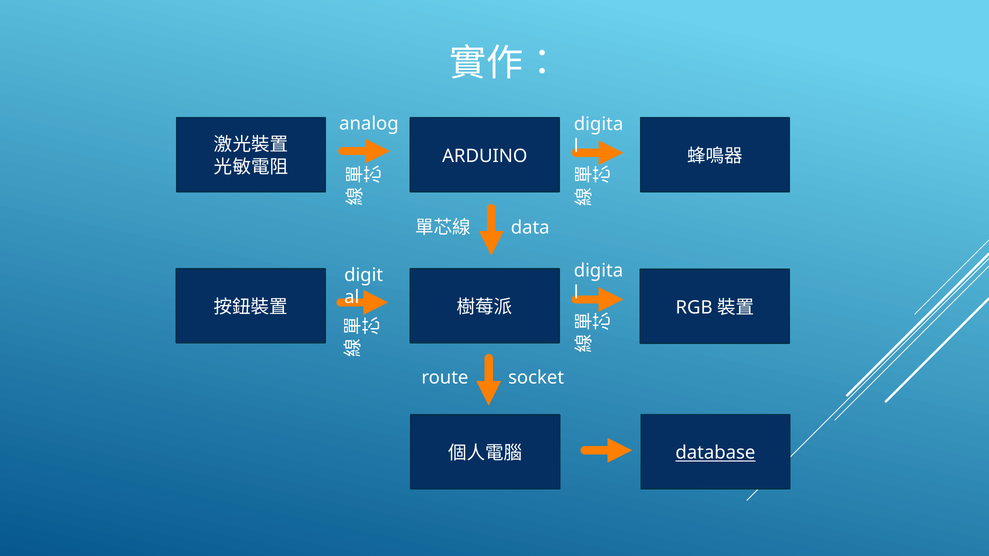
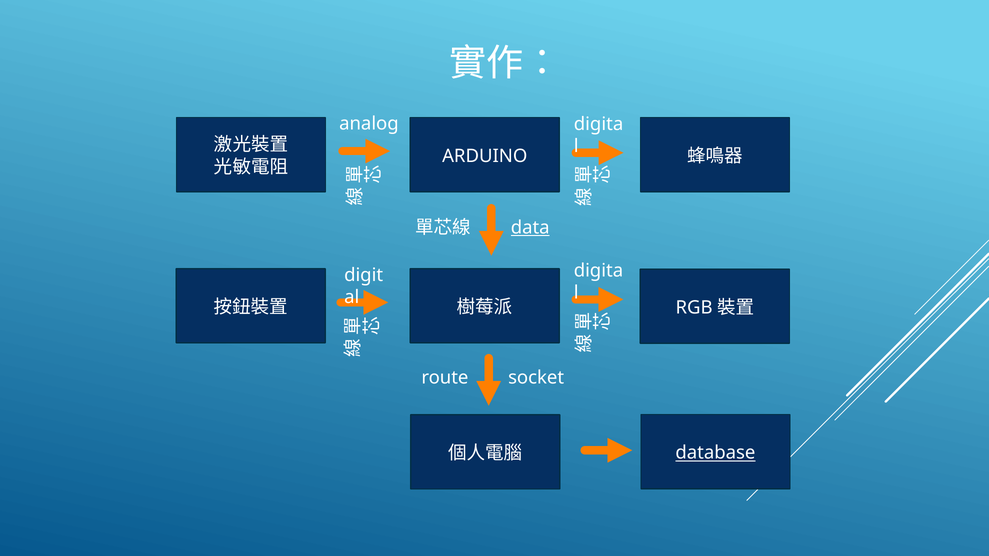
data underline: none -> present (530, 228)
